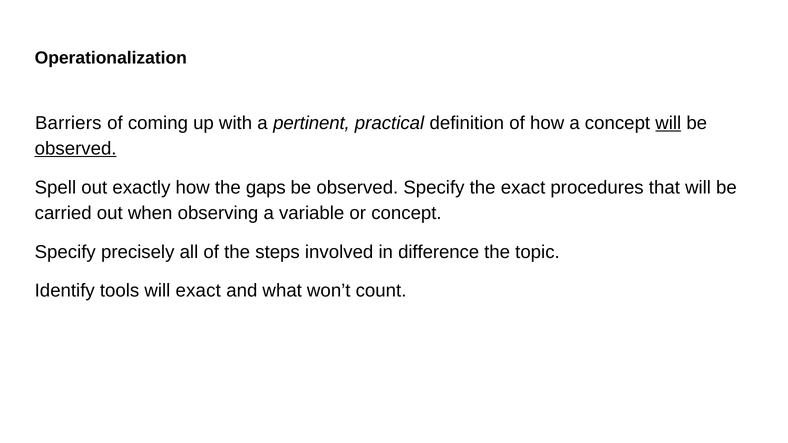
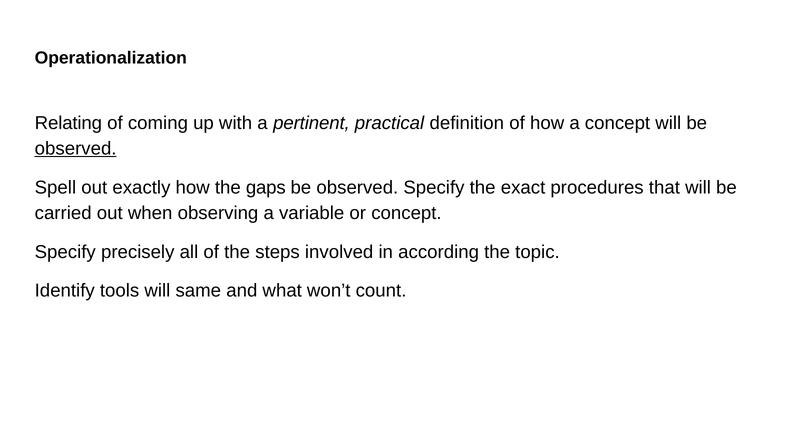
Barriers: Barriers -> Relating (68, 123)
will underline: present -> none (668, 123)
difference: difference -> according (439, 252)
will exact: exact -> same (198, 291)
